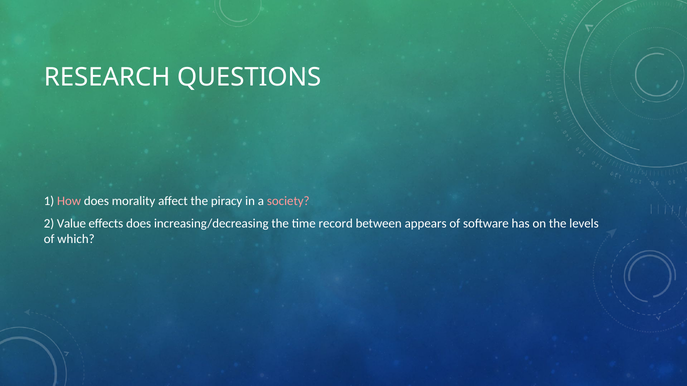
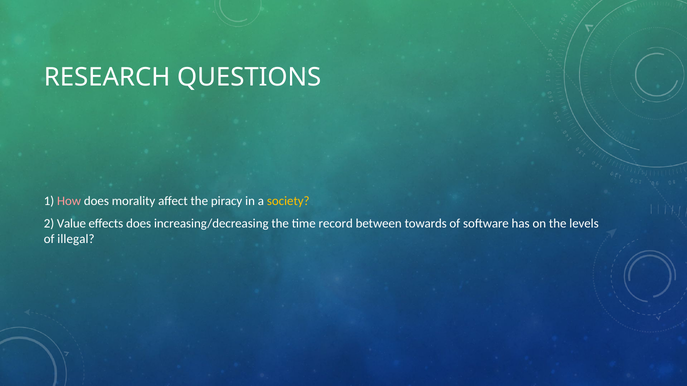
society colour: pink -> yellow (288, 201)
appears: appears -> towards (426, 224)
which: which -> illegal (76, 239)
